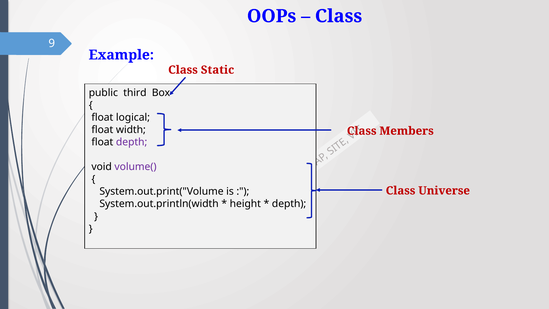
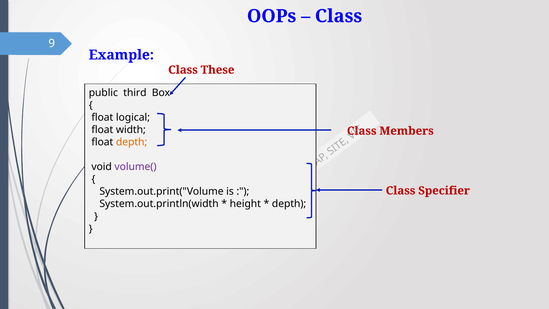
Static: Static -> These (218, 70)
depth colour: purple -> orange (132, 142)
Universe: Universe -> Specifier (444, 191)
